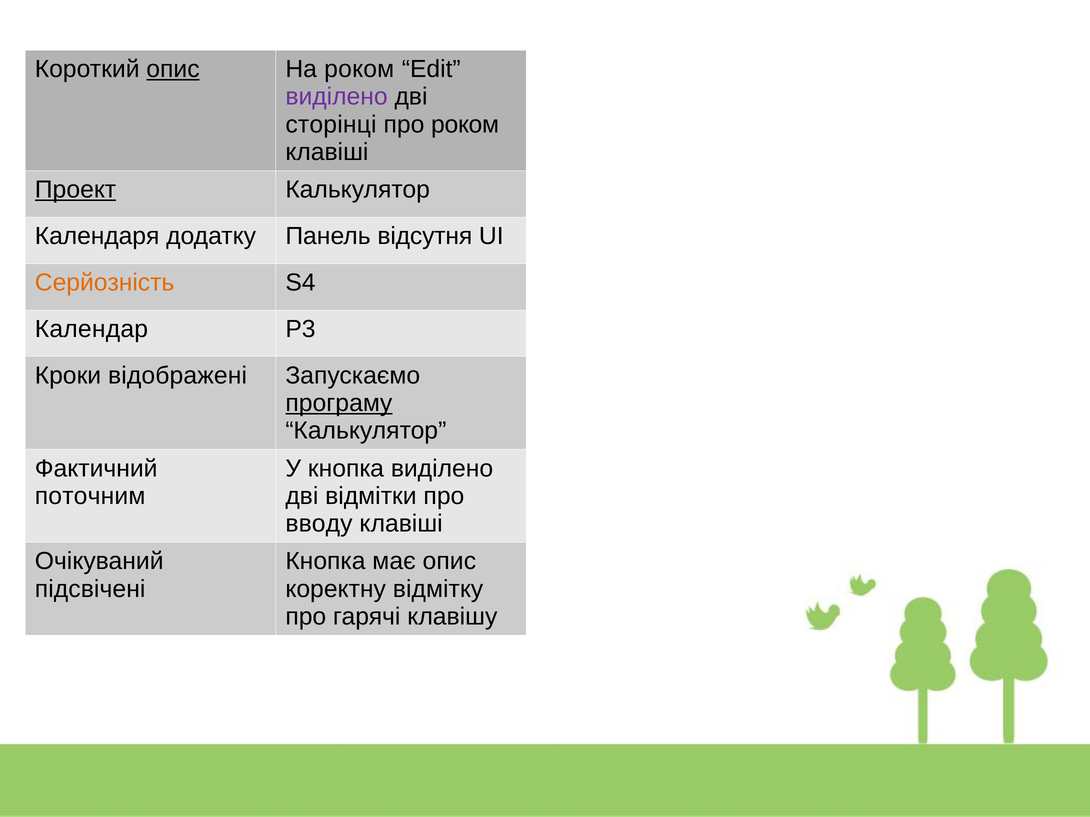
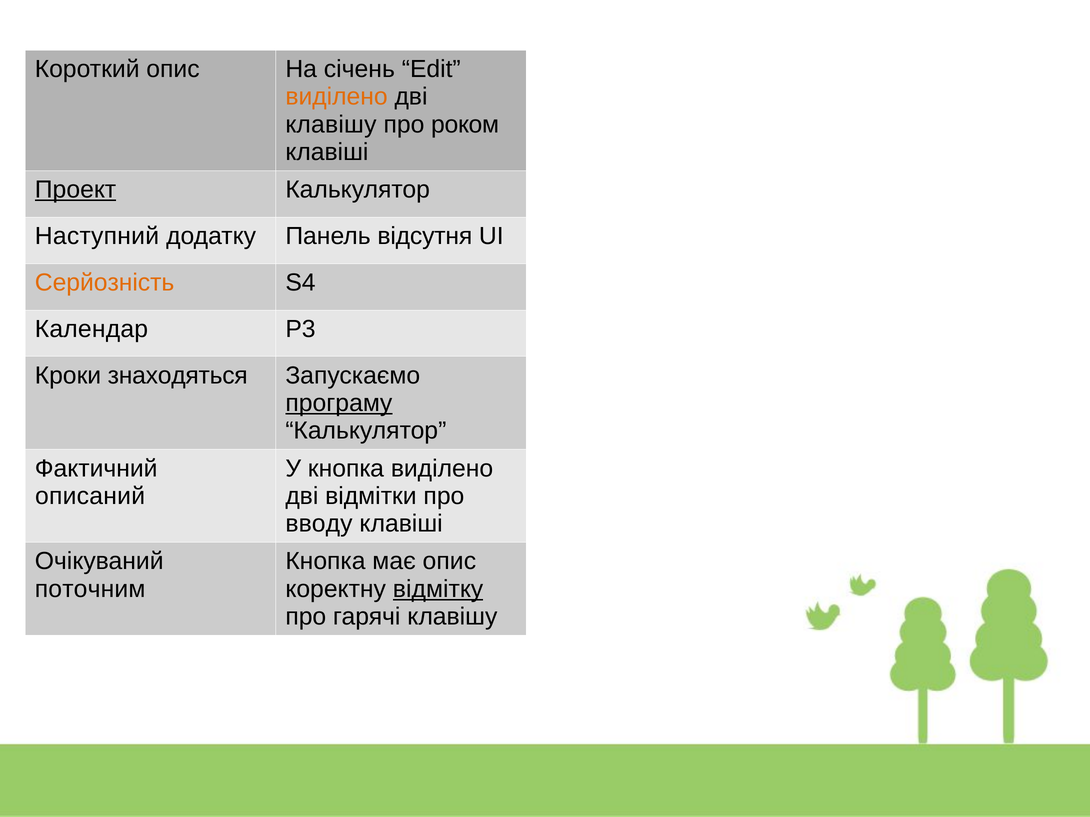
опис underline: present -> none (173, 69)
На роком: роком -> січень (359, 69)
виділено colour: purple -> orange (337, 97)
сторінці: сторінці -> клавішу (331, 125)
Календаря: Календаря -> Наступний (97, 236)
відображені: відображені -> знаходяться (178, 376)
поточним: поточним -> описаний (90, 496)
підсвічені: підсвічені -> поточним (90, 589)
відмітку underline: none -> present (438, 589)
